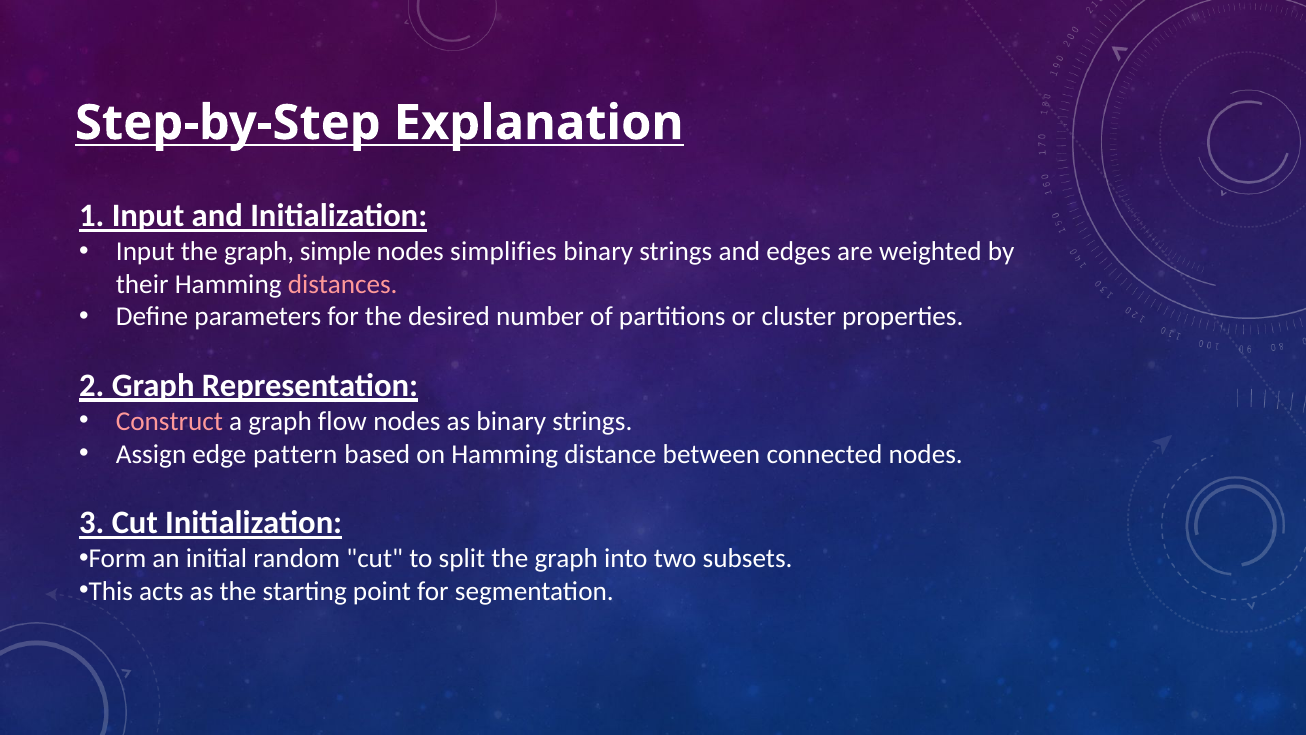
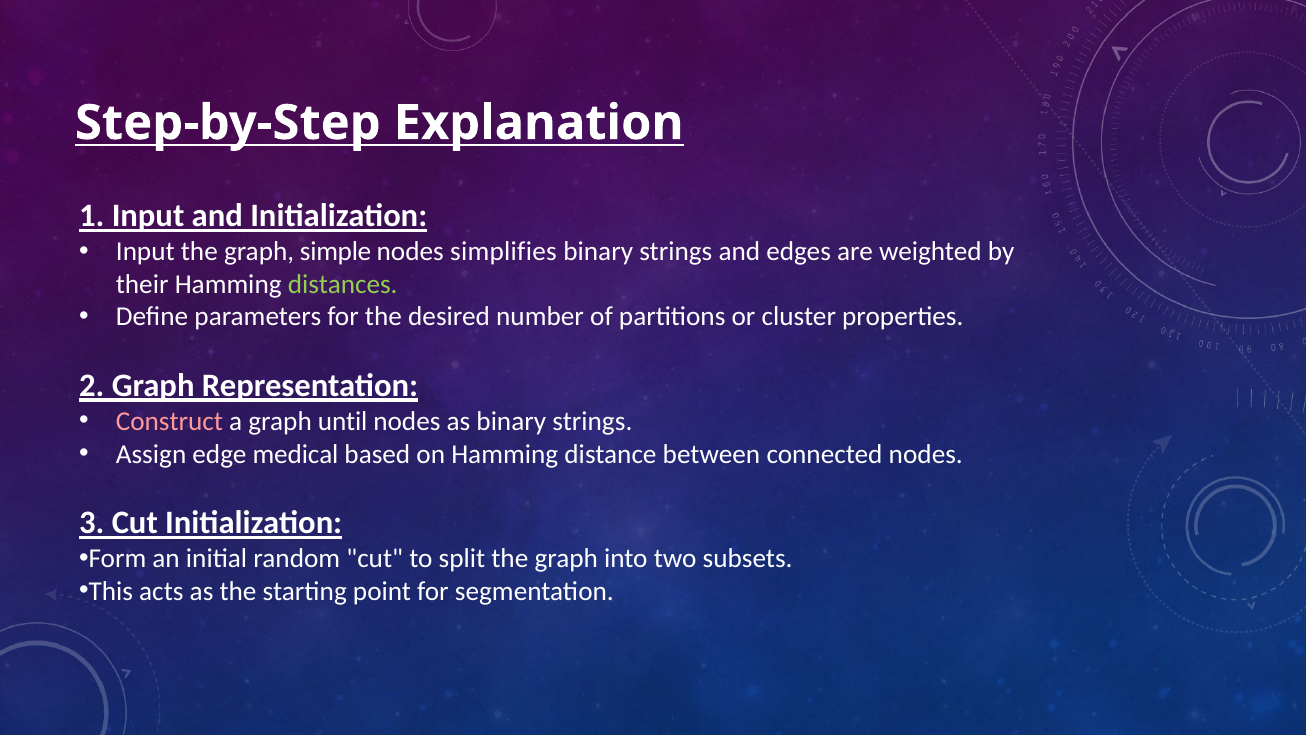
distances colour: pink -> light green (343, 284)
flow: flow -> until (343, 421)
pattern: pattern -> medical (296, 454)
